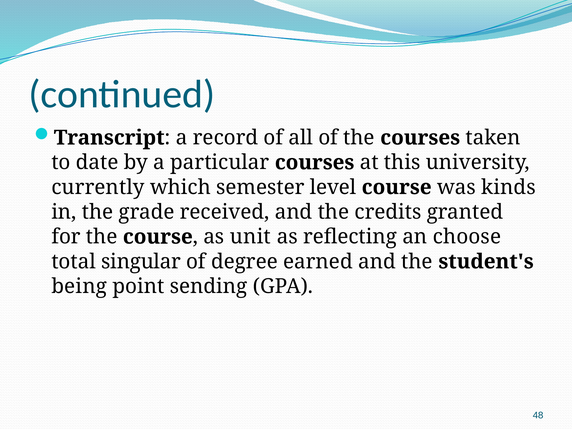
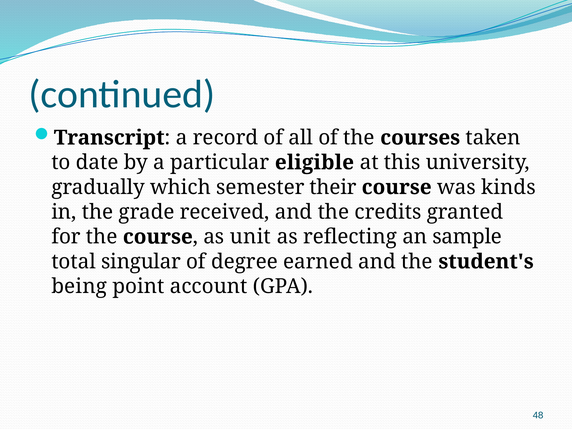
particular courses: courses -> eligible (314, 162)
currently: currently -> gradually (98, 187)
level: level -> their (333, 187)
choose: choose -> sample (467, 237)
sending: sending -> account (209, 286)
